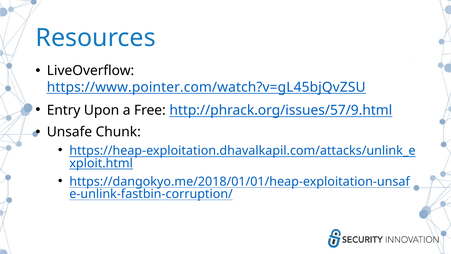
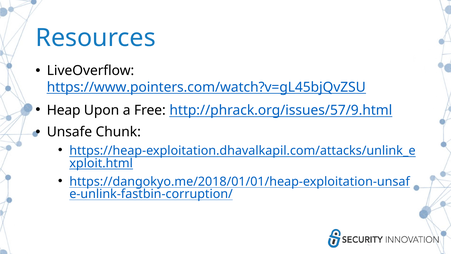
https://www.pointer.com/watch?v=gL45bjQvZSU: https://www.pointer.com/watch?v=gL45bjQvZSU -> https://www.pointers.com/watch?v=gL45bjQvZSU (206, 87)
Entry: Entry -> Heap (64, 110)
